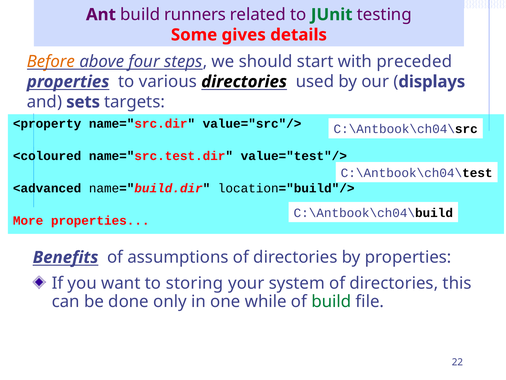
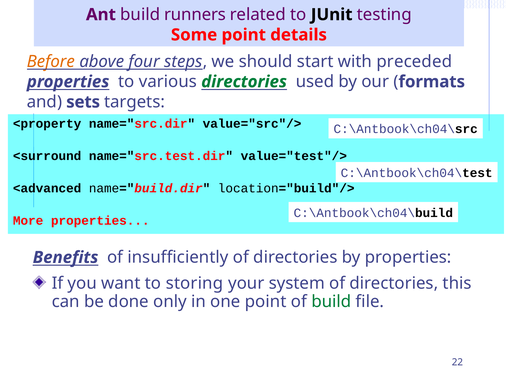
JUnit colour: green -> black (332, 15)
Some gives: gives -> point (244, 35)
directories colour: black -> green (244, 82)
displays: displays -> formats (432, 82)
<coloured: <coloured -> <surround (47, 156)
assumptions: assumptions -> insufficiently (178, 257)
one while: while -> point (266, 301)
